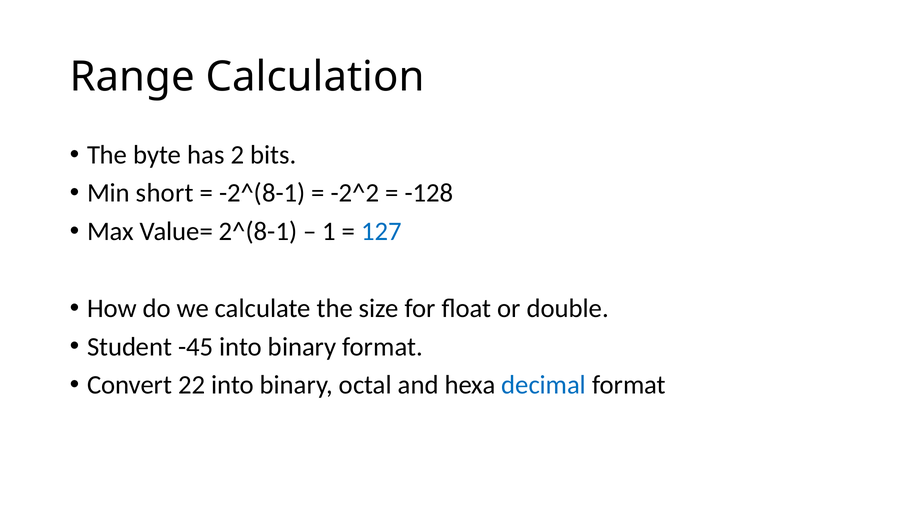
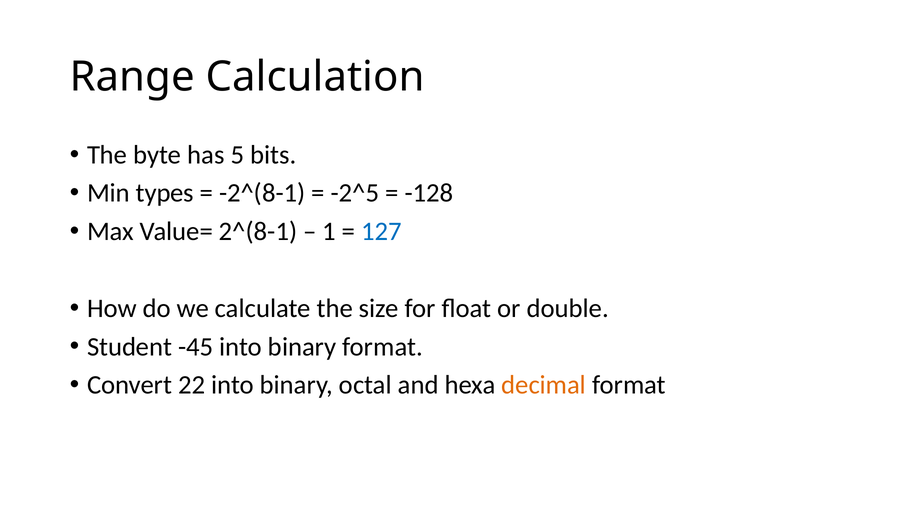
2: 2 -> 5 (237, 155)
short: short -> types (165, 193)
-2^2: -2^2 -> -2^5 (355, 193)
decimal colour: blue -> orange (544, 385)
